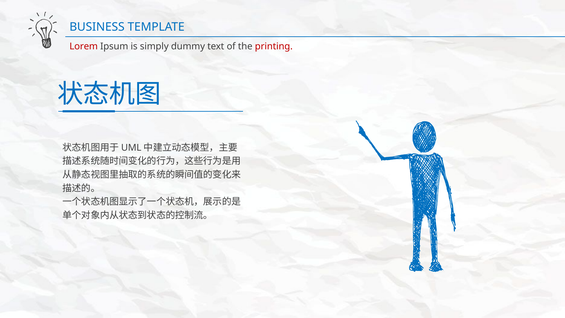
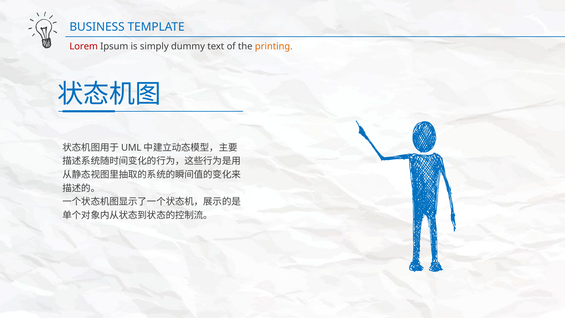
printing colour: red -> orange (274, 46)
